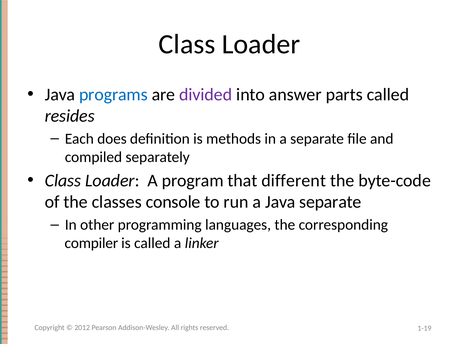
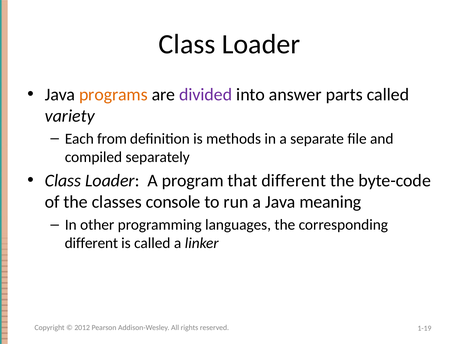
programs colour: blue -> orange (113, 95)
resides: resides -> variety (70, 116)
does: does -> from (112, 139)
Java separate: separate -> meaning (330, 202)
compiler: compiler -> different (91, 243)
